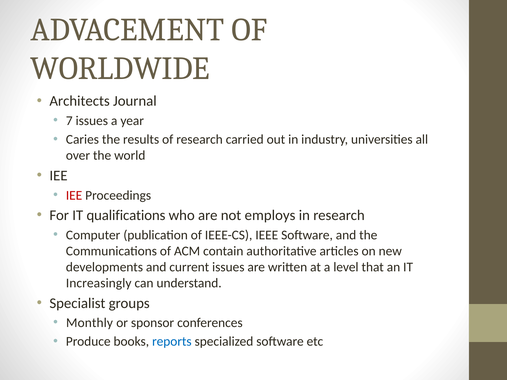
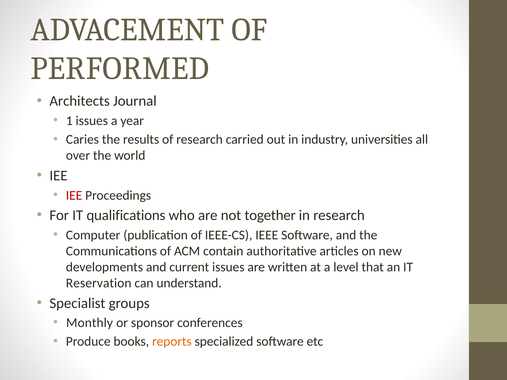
WORLDWIDE: WORLDWIDE -> PERFORMED (120, 69)
7: 7 -> 1 (69, 121)
employs: employs -> together (270, 215)
Increasingly: Increasingly -> Reservation (99, 283)
reports colour: blue -> orange (172, 342)
